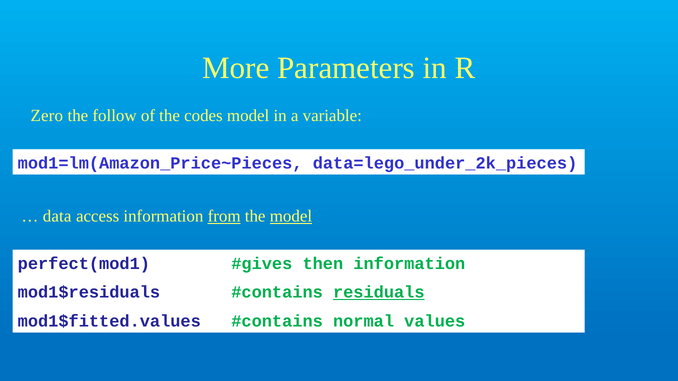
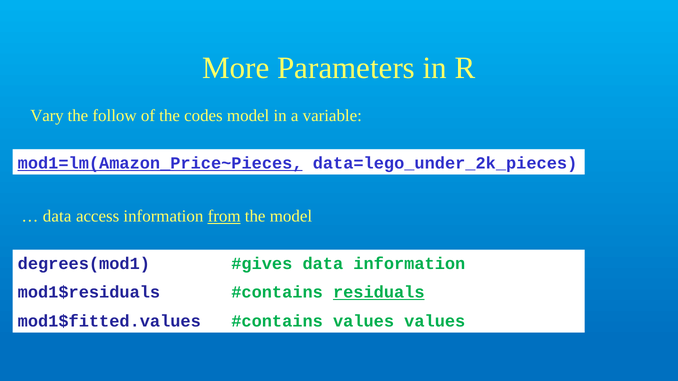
Zero: Zero -> Vary (47, 116)
mod1=lm(Amazon_Price~Pieces underline: none -> present (160, 163)
model underline: present -> none (291, 216)
perfect(mod1: perfect(mod1 -> degrees(mod1 (84, 264)
then: then -> data (323, 264)
normal: normal -> values (364, 321)
